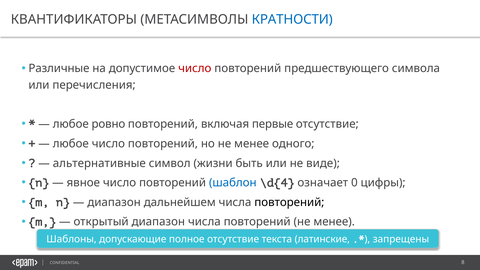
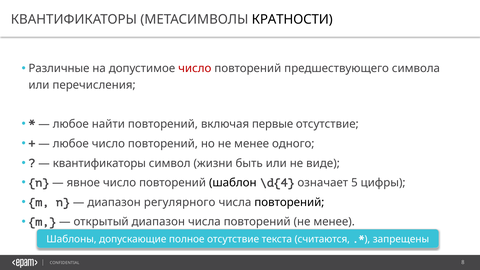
КРАТНОСТИ colour: blue -> black (292, 19)
ровно: ровно -> найти (108, 124)
альтернативные: альтернативные -> квантификаторы (99, 163)
шаблон colour: blue -> black (233, 183)
0: 0 -> 5 (354, 183)
дальнейшем: дальнейшем -> регулярного (180, 202)
латинские: латинские -> считаются (322, 239)
